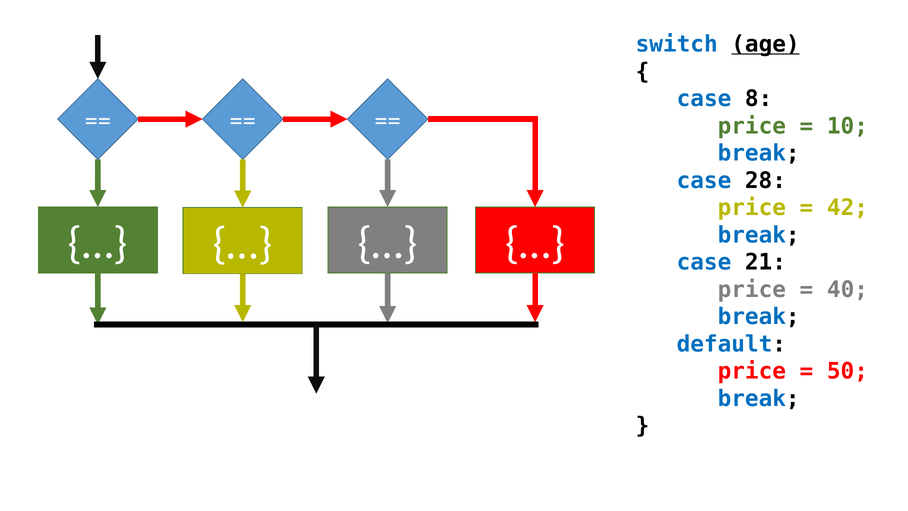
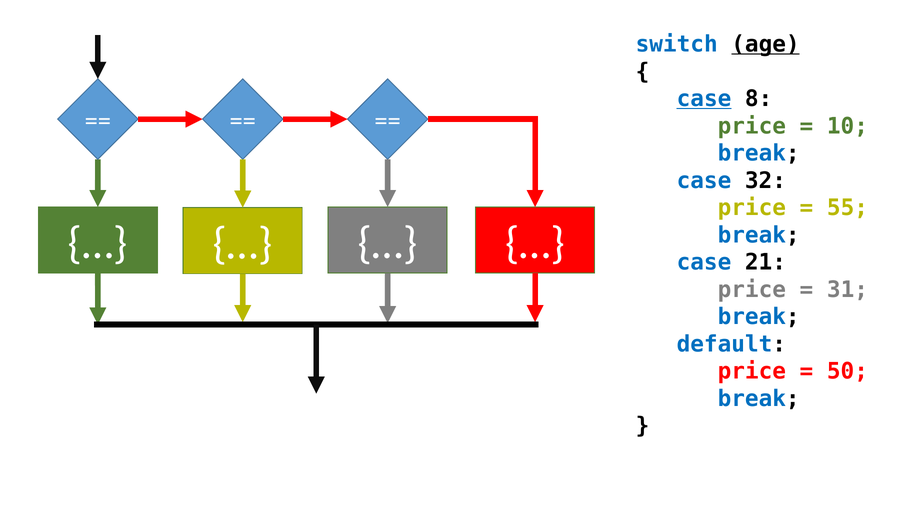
case underline: none -> present (704, 99)
28: 28 -> 32 (765, 180)
42: 42 -> 55 (847, 208)
40: 40 -> 31 (847, 289)
